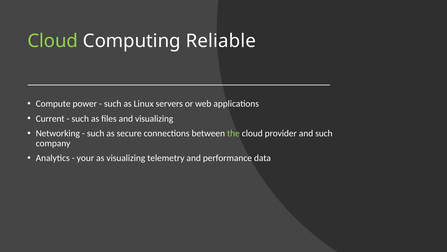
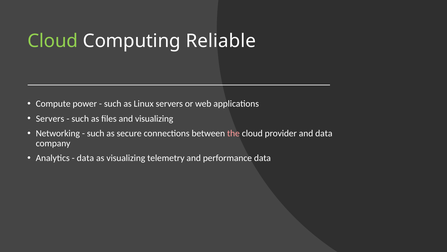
Current: Current -> Servers (50, 118)
the colour: light green -> pink (233, 133)
and such: such -> data (324, 133)
your: your -> data (85, 158)
